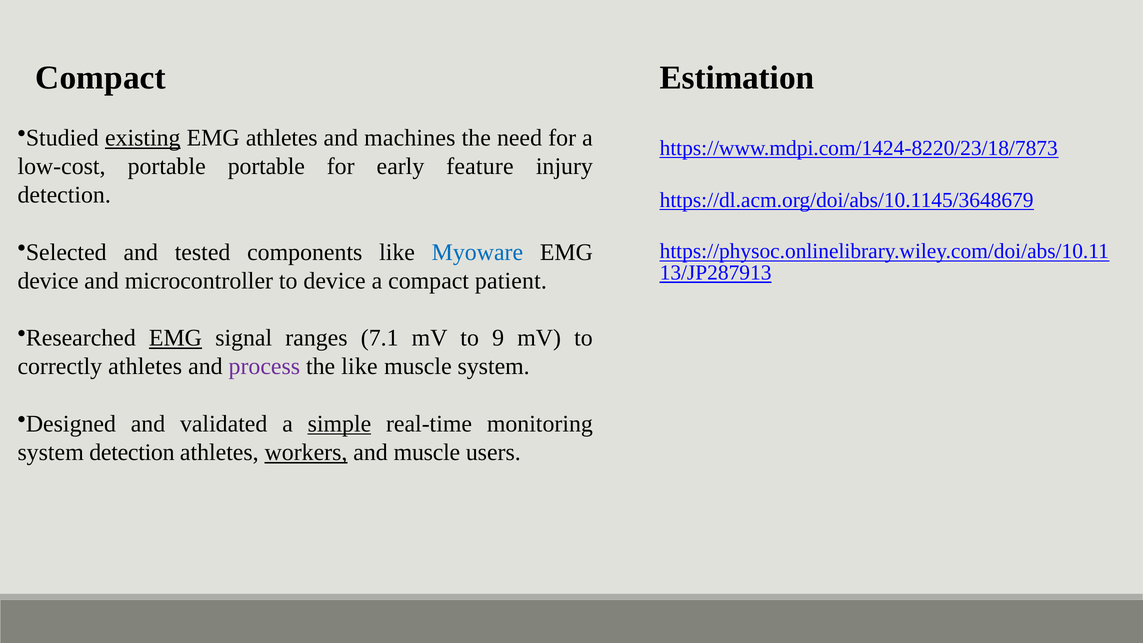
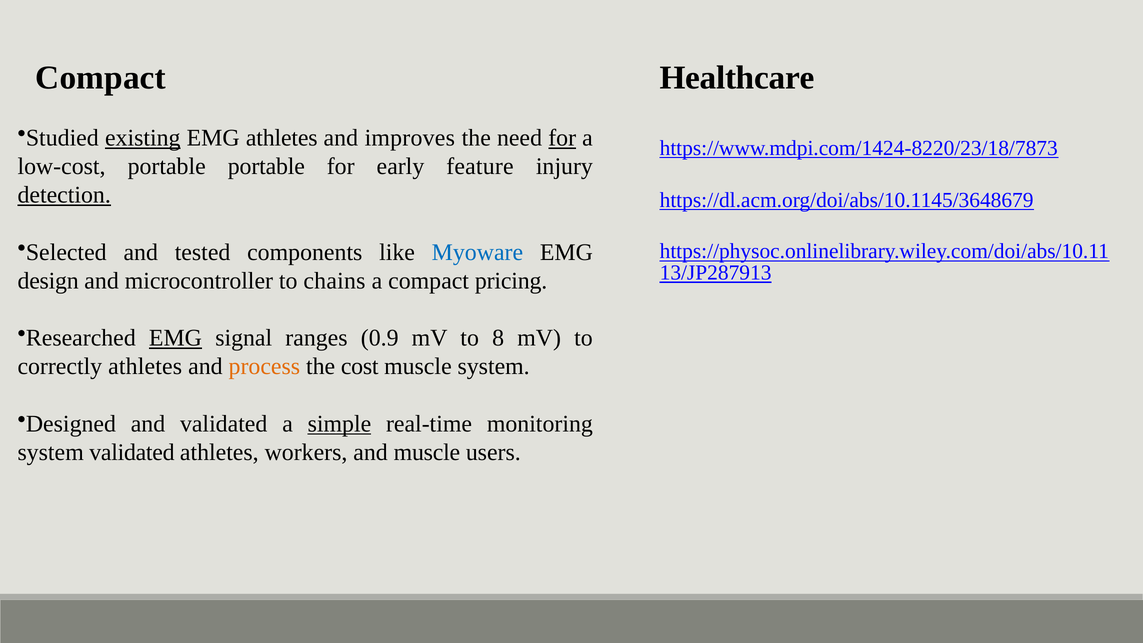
Estimation: Estimation -> Healthcare (737, 78)
machines: machines -> improves (410, 138)
for underline: none -> present (562, 138)
detection underline: none -> present (64, 195)
device: device -> design (48, 281)
to device: device -> chains (334, 281)
patient: patient -> pricing (511, 281)
7.1: 7.1 -> 0.9 (380, 338)
9: 9 -> 8 (498, 338)
process colour: purple -> orange (264, 367)
the like: like -> cost (360, 367)
system detection: detection -> validated (132, 452)
workers underline: present -> none (306, 452)
